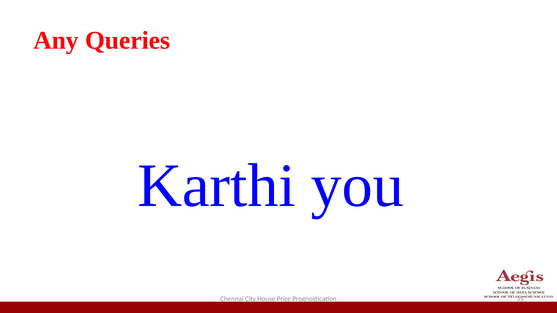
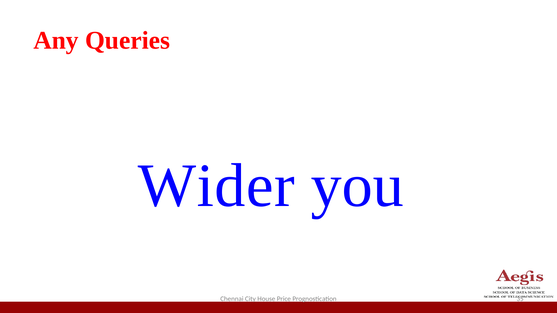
Karthi: Karthi -> Wider (216, 186)
